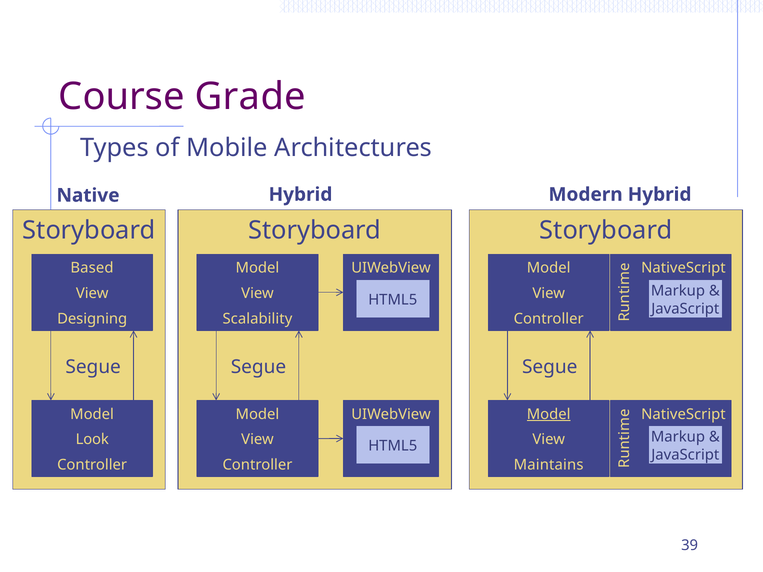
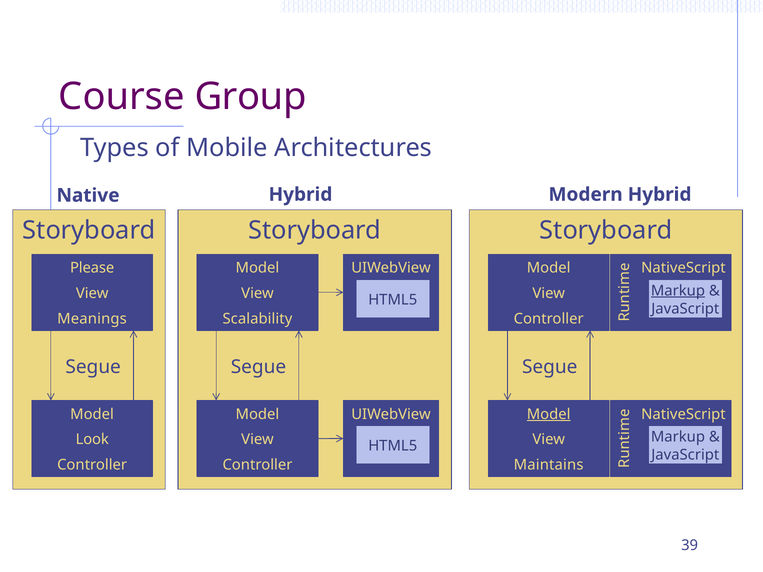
Grade: Grade -> Group (251, 97)
Based: Based -> Please (92, 268)
Markup underline: none -> present (678, 291)
Designing: Designing -> Meanings (92, 319)
